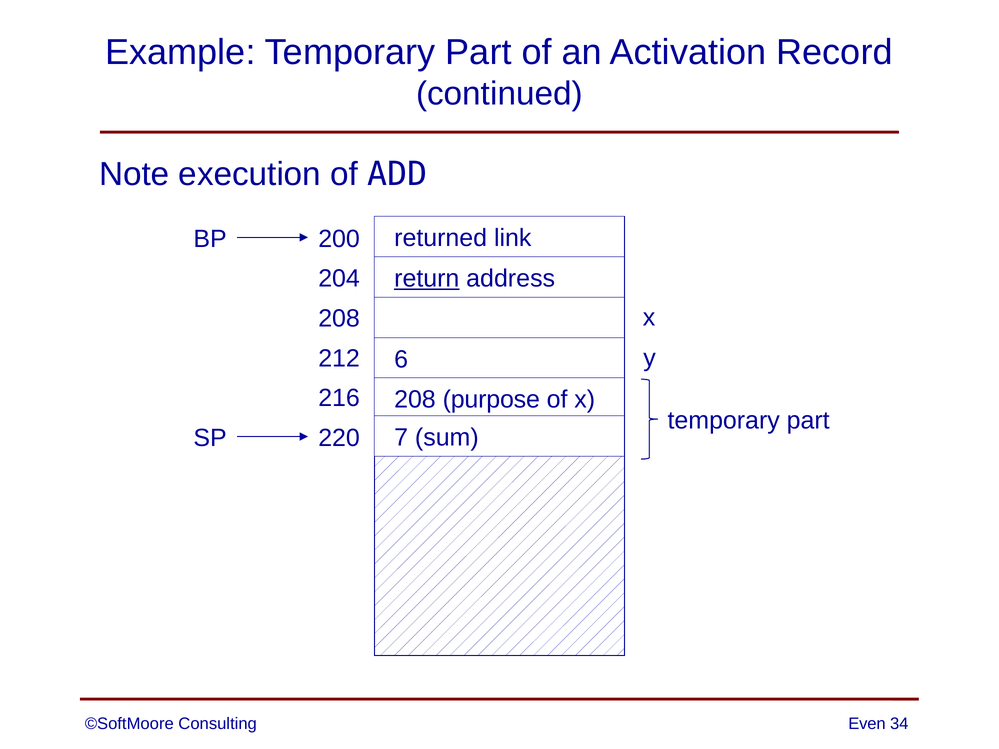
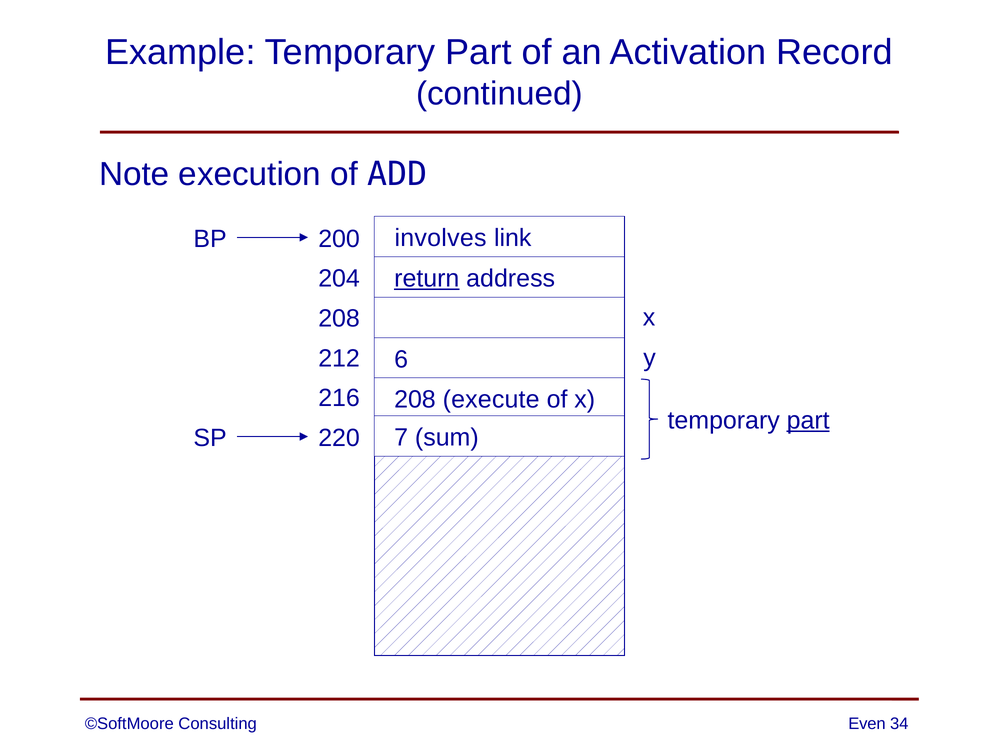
returned: returned -> involves (441, 238)
purpose: purpose -> execute (491, 400)
part underline: none -> present (808, 421)
